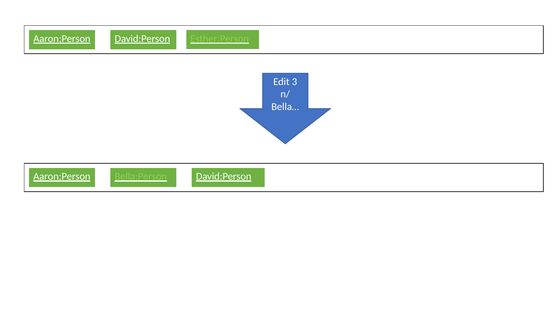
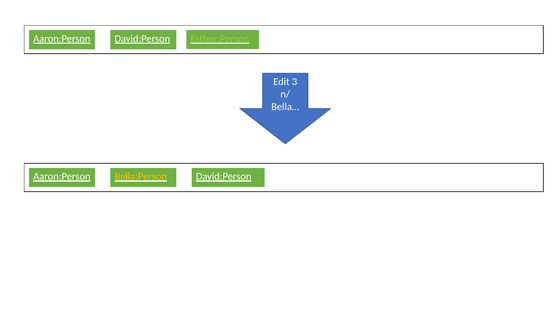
Bella:Person colour: light green -> yellow (141, 177)
